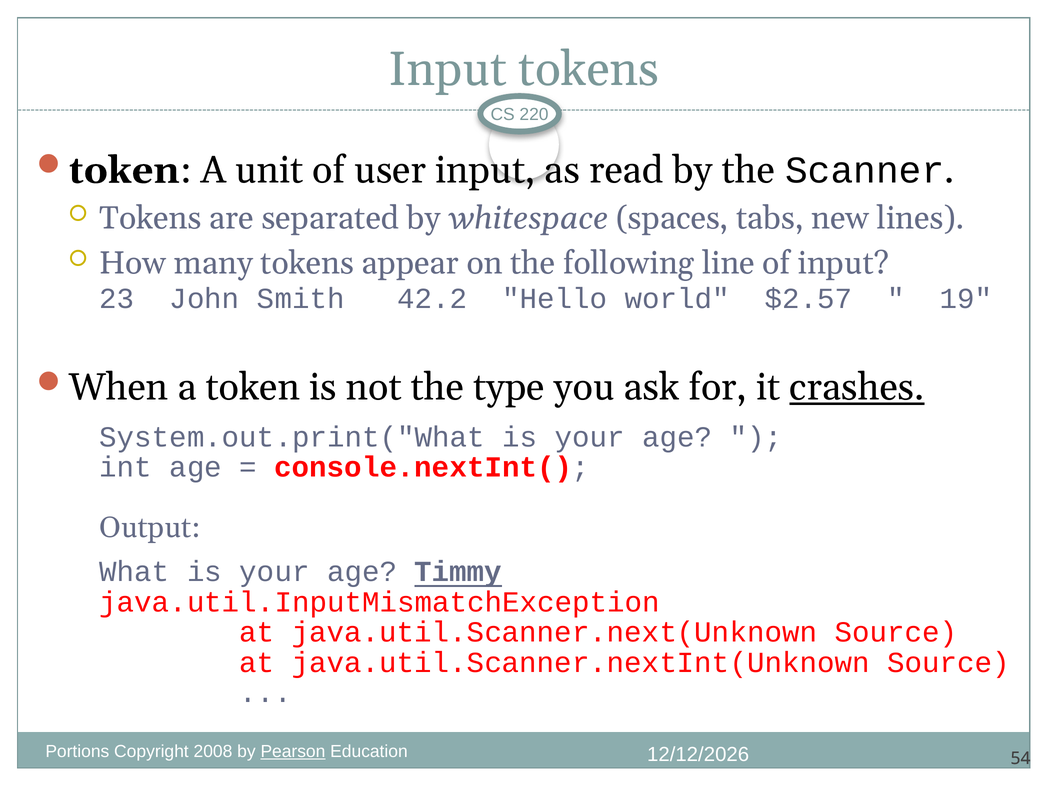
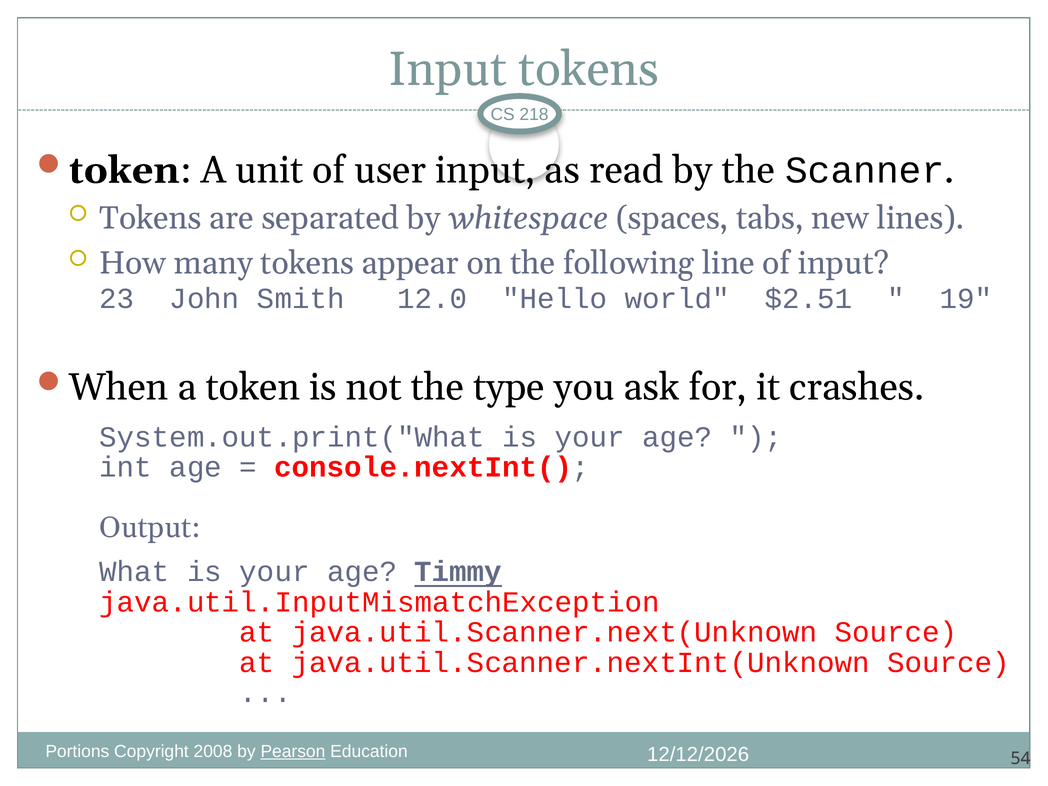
220: 220 -> 218 (534, 115)
42.2: 42.2 -> 12.0 (432, 299)
$2.57: $2.57 -> $2.51 (809, 299)
crashes underline: present -> none (857, 387)
